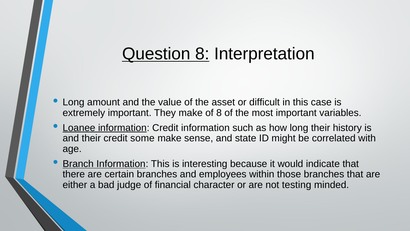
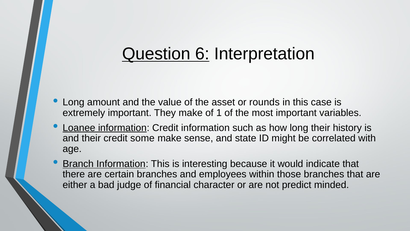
Question 8: 8 -> 6 (202, 54)
difficult: difficult -> rounds (264, 102)
of 8: 8 -> 1 (219, 113)
testing: testing -> predict (297, 185)
